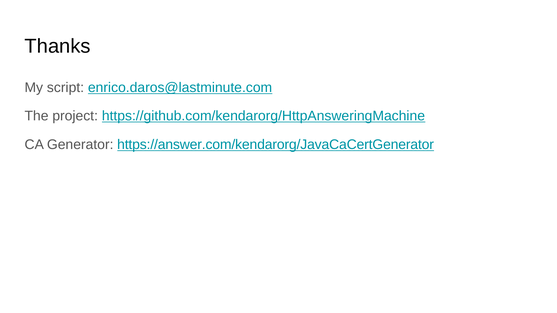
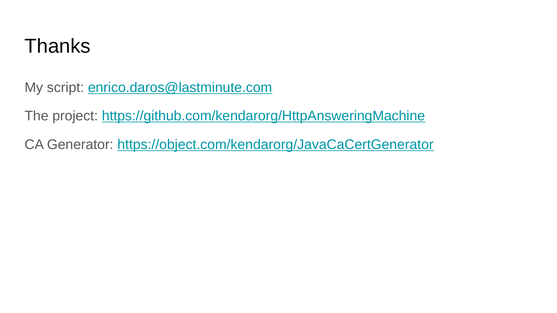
https://answer.com/kendarorg/JavaCaCertGenerator: https://answer.com/kendarorg/JavaCaCertGenerator -> https://object.com/kendarorg/JavaCaCertGenerator (275, 145)
